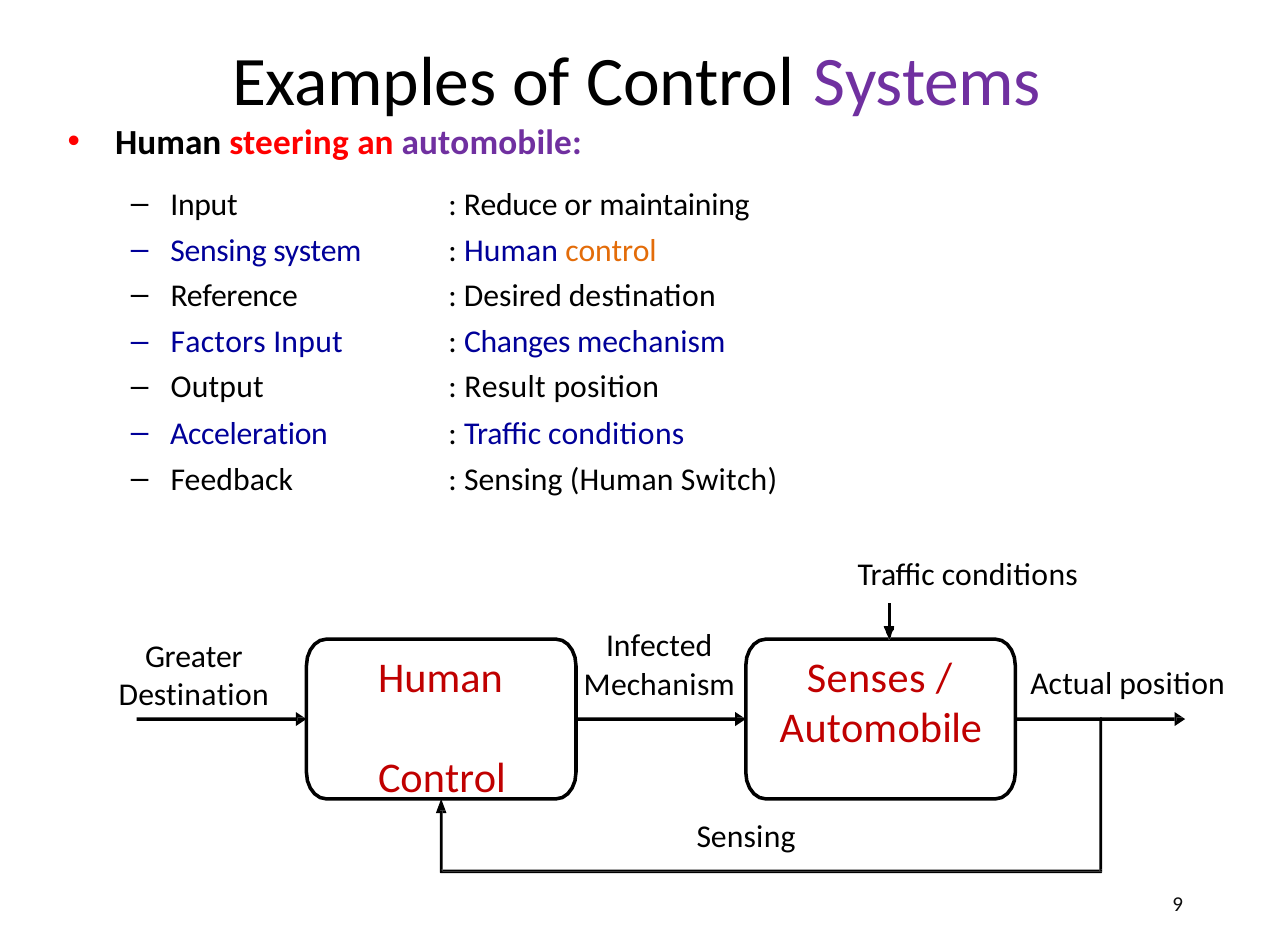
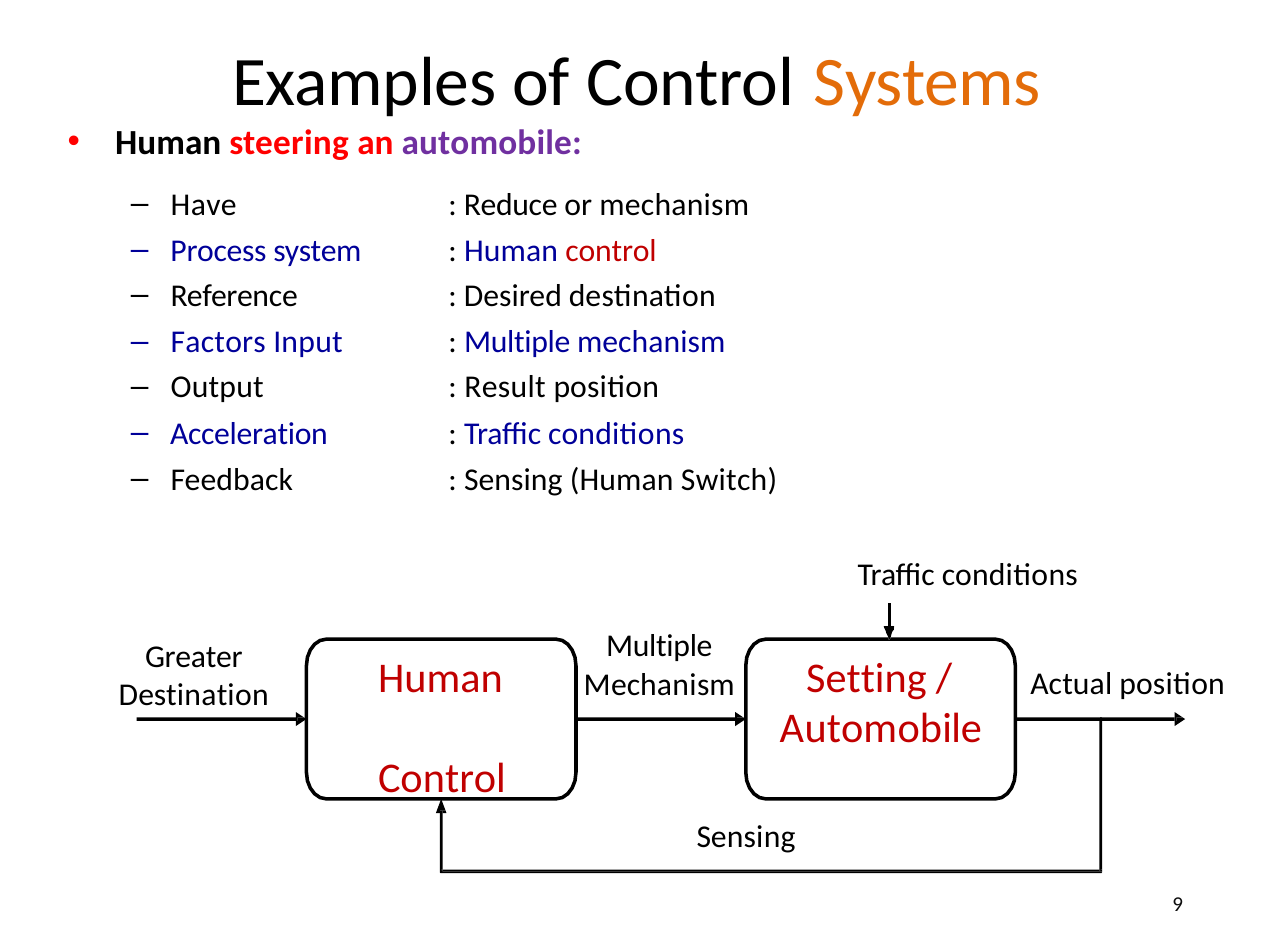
Systems colour: purple -> orange (927, 82)
Input: Input -> Have (204, 205)
or maintaining: maintaining -> mechanism (674, 205)
Sensing: Sensing -> Process (219, 251)
control colour: orange -> red (611, 251)
Changes: Changes -> Multiple (517, 342)
Infected: Infected -> Multiple (659, 646)
Senses: Senses -> Setting (866, 678)
